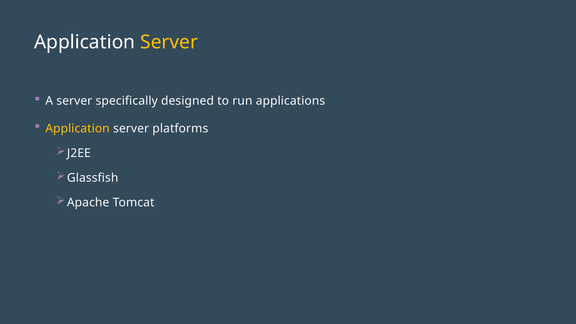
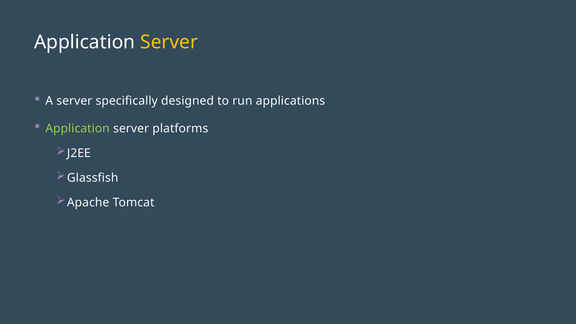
Application colour: yellow -> light green (78, 129)
